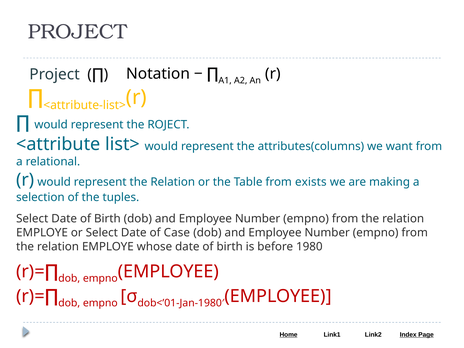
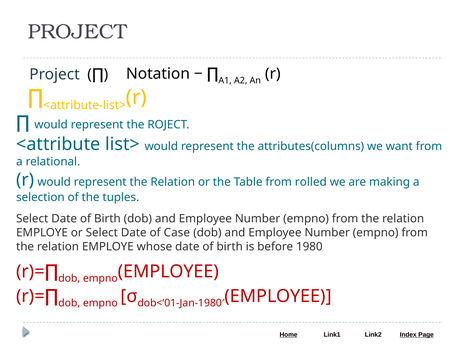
exists: exists -> rolled (311, 182)
